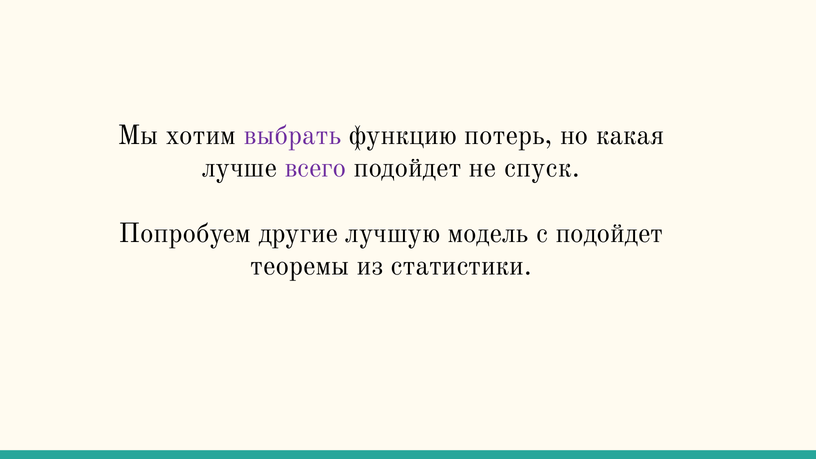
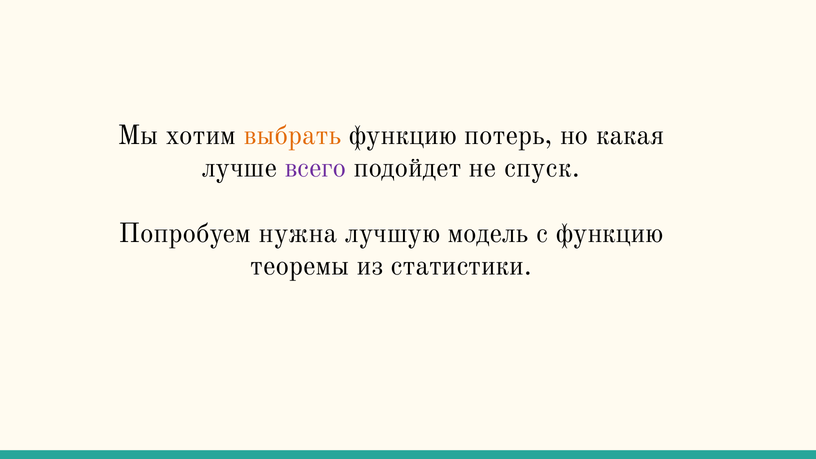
выбрать colour: purple -> orange (292, 135)
другие: другие -> нужна (298, 233)
с подойдет: подойдет -> функцию (609, 233)
